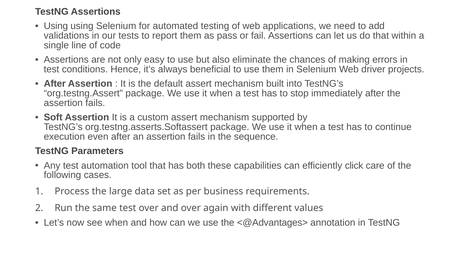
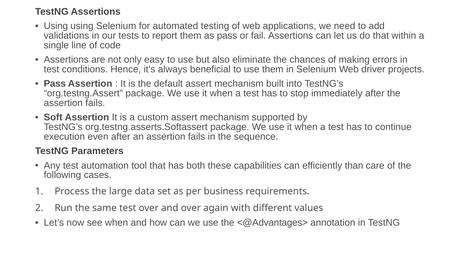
After: After -> Pass (55, 84)
click: click -> than (354, 166)
